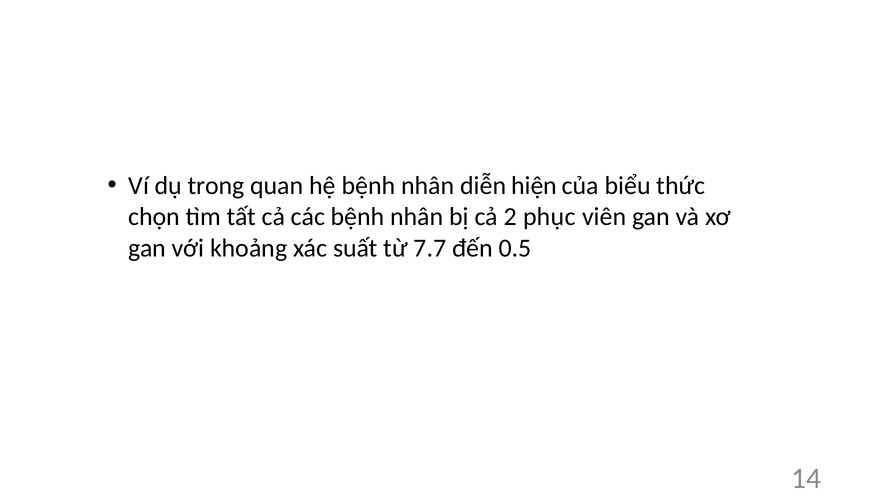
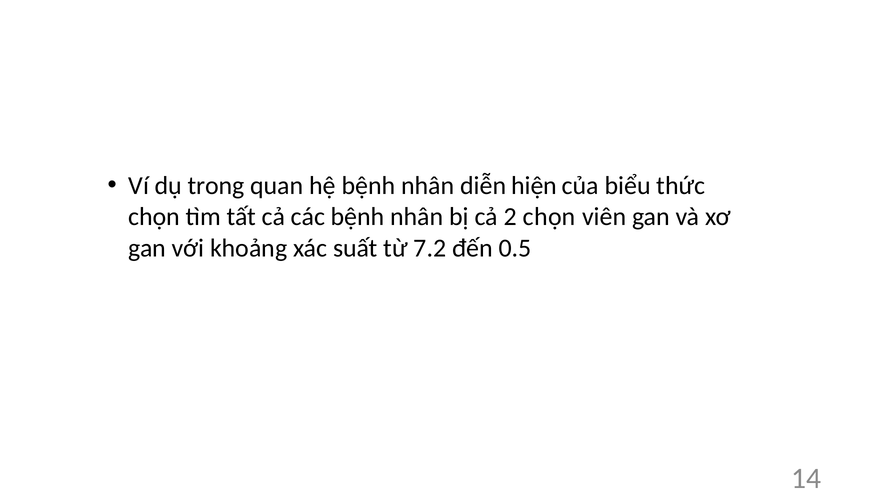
2 phục: phục -> chọn (549, 217)
7.7: 7.7 -> 7.2 (430, 248)
